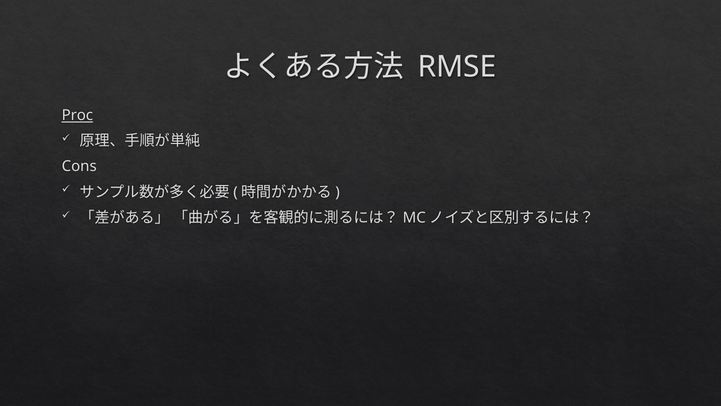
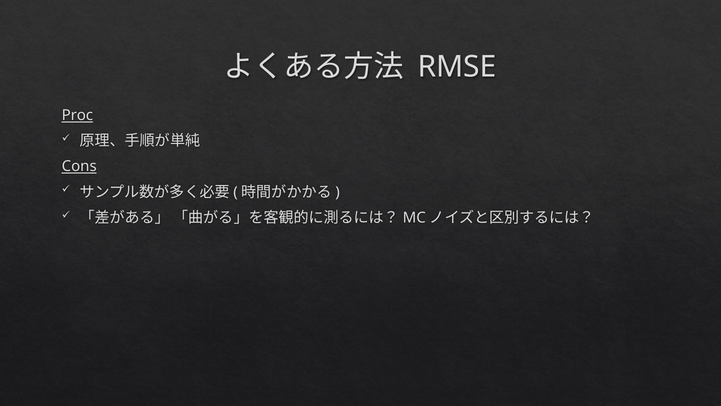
Cons underline: none -> present (79, 166)
